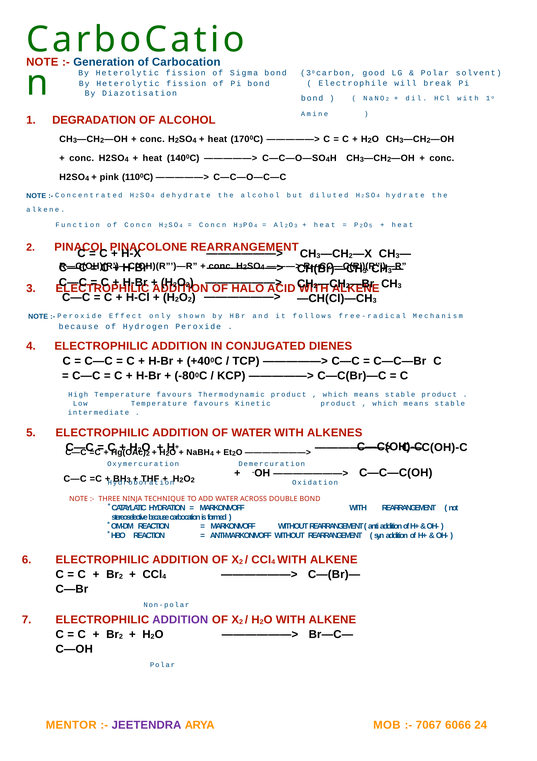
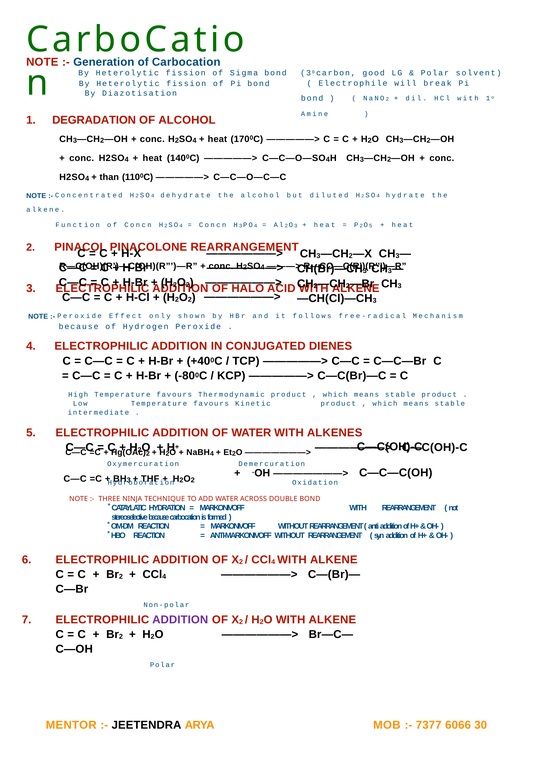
pink: pink -> than (109, 177)
JEETENDRA colour: purple -> black (147, 725)
7067: 7067 -> 7377 (429, 725)
6066 24: 24 -> 30 (481, 725)
